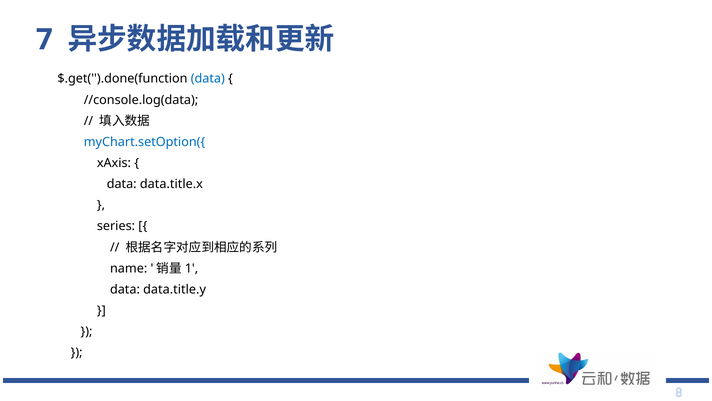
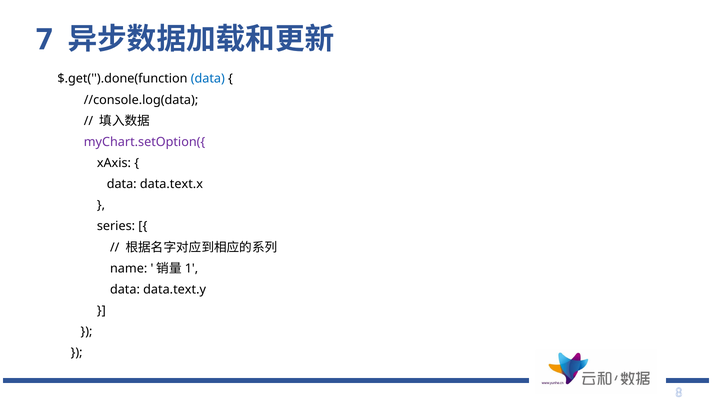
myChart.setOption({ colour: blue -> purple (145, 142)
data.title.x: data.title.x -> data.text.x (171, 184)
data.title.y: data.title.y -> data.text.y (175, 289)
